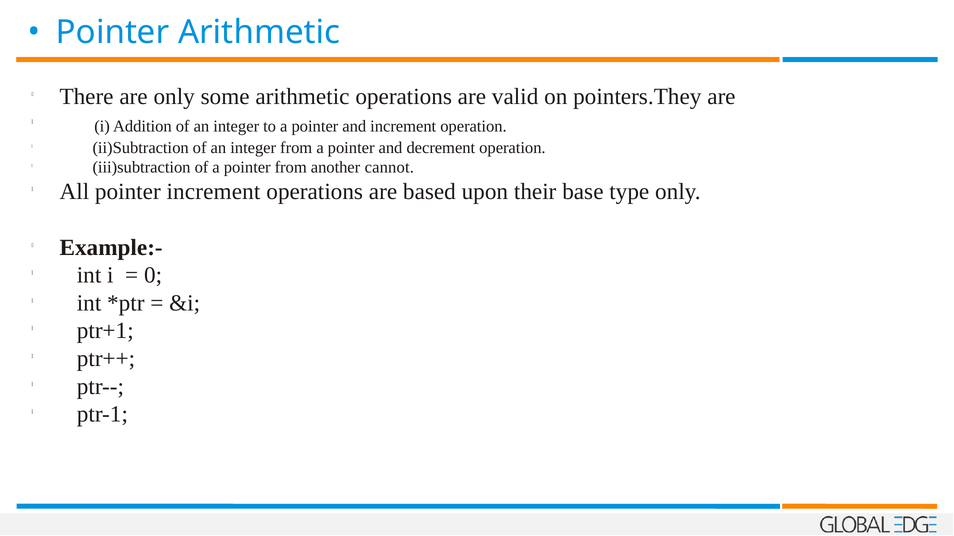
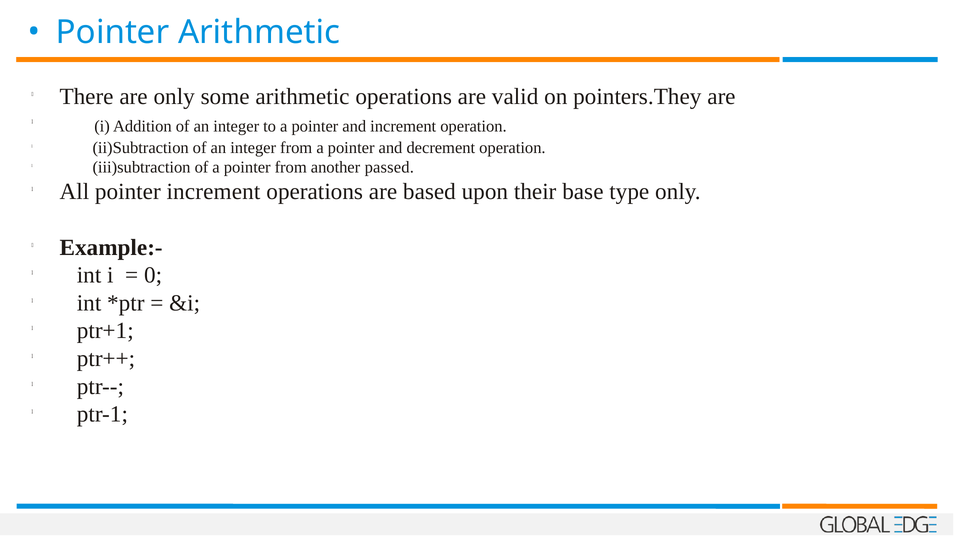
cannot: cannot -> passed (389, 168)
